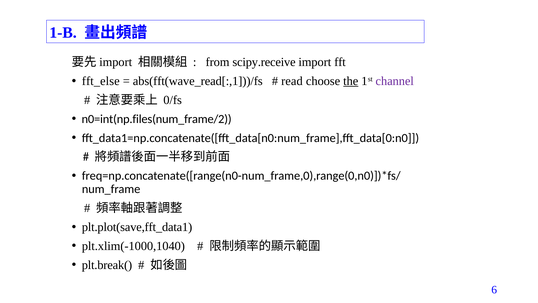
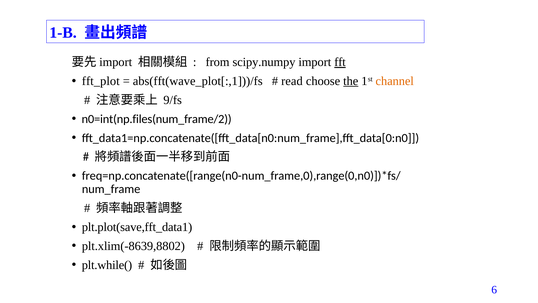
scipy.receive: scipy.receive -> scipy.numpy (264, 62)
fft underline: none -> present (340, 62)
fft_else: fft_else -> fft_plot (101, 81)
abs(fft(wave_read[:,1]))/fs: abs(fft(wave_read[:,1]))/fs -> abs(fft(wave_plot[:,1]))/fs (198, 81)
channel colour: purple -> orange (395, 81)
0/fs: 0/fs -> 9/fs (173, 100)
plt.xlim(-1000,1040: plt.xlim(-1000,1040 -> plt.xlim(-8639,8802 (133, 246)
plt.break(: plt.break( -> plt.while( (107, 265)
